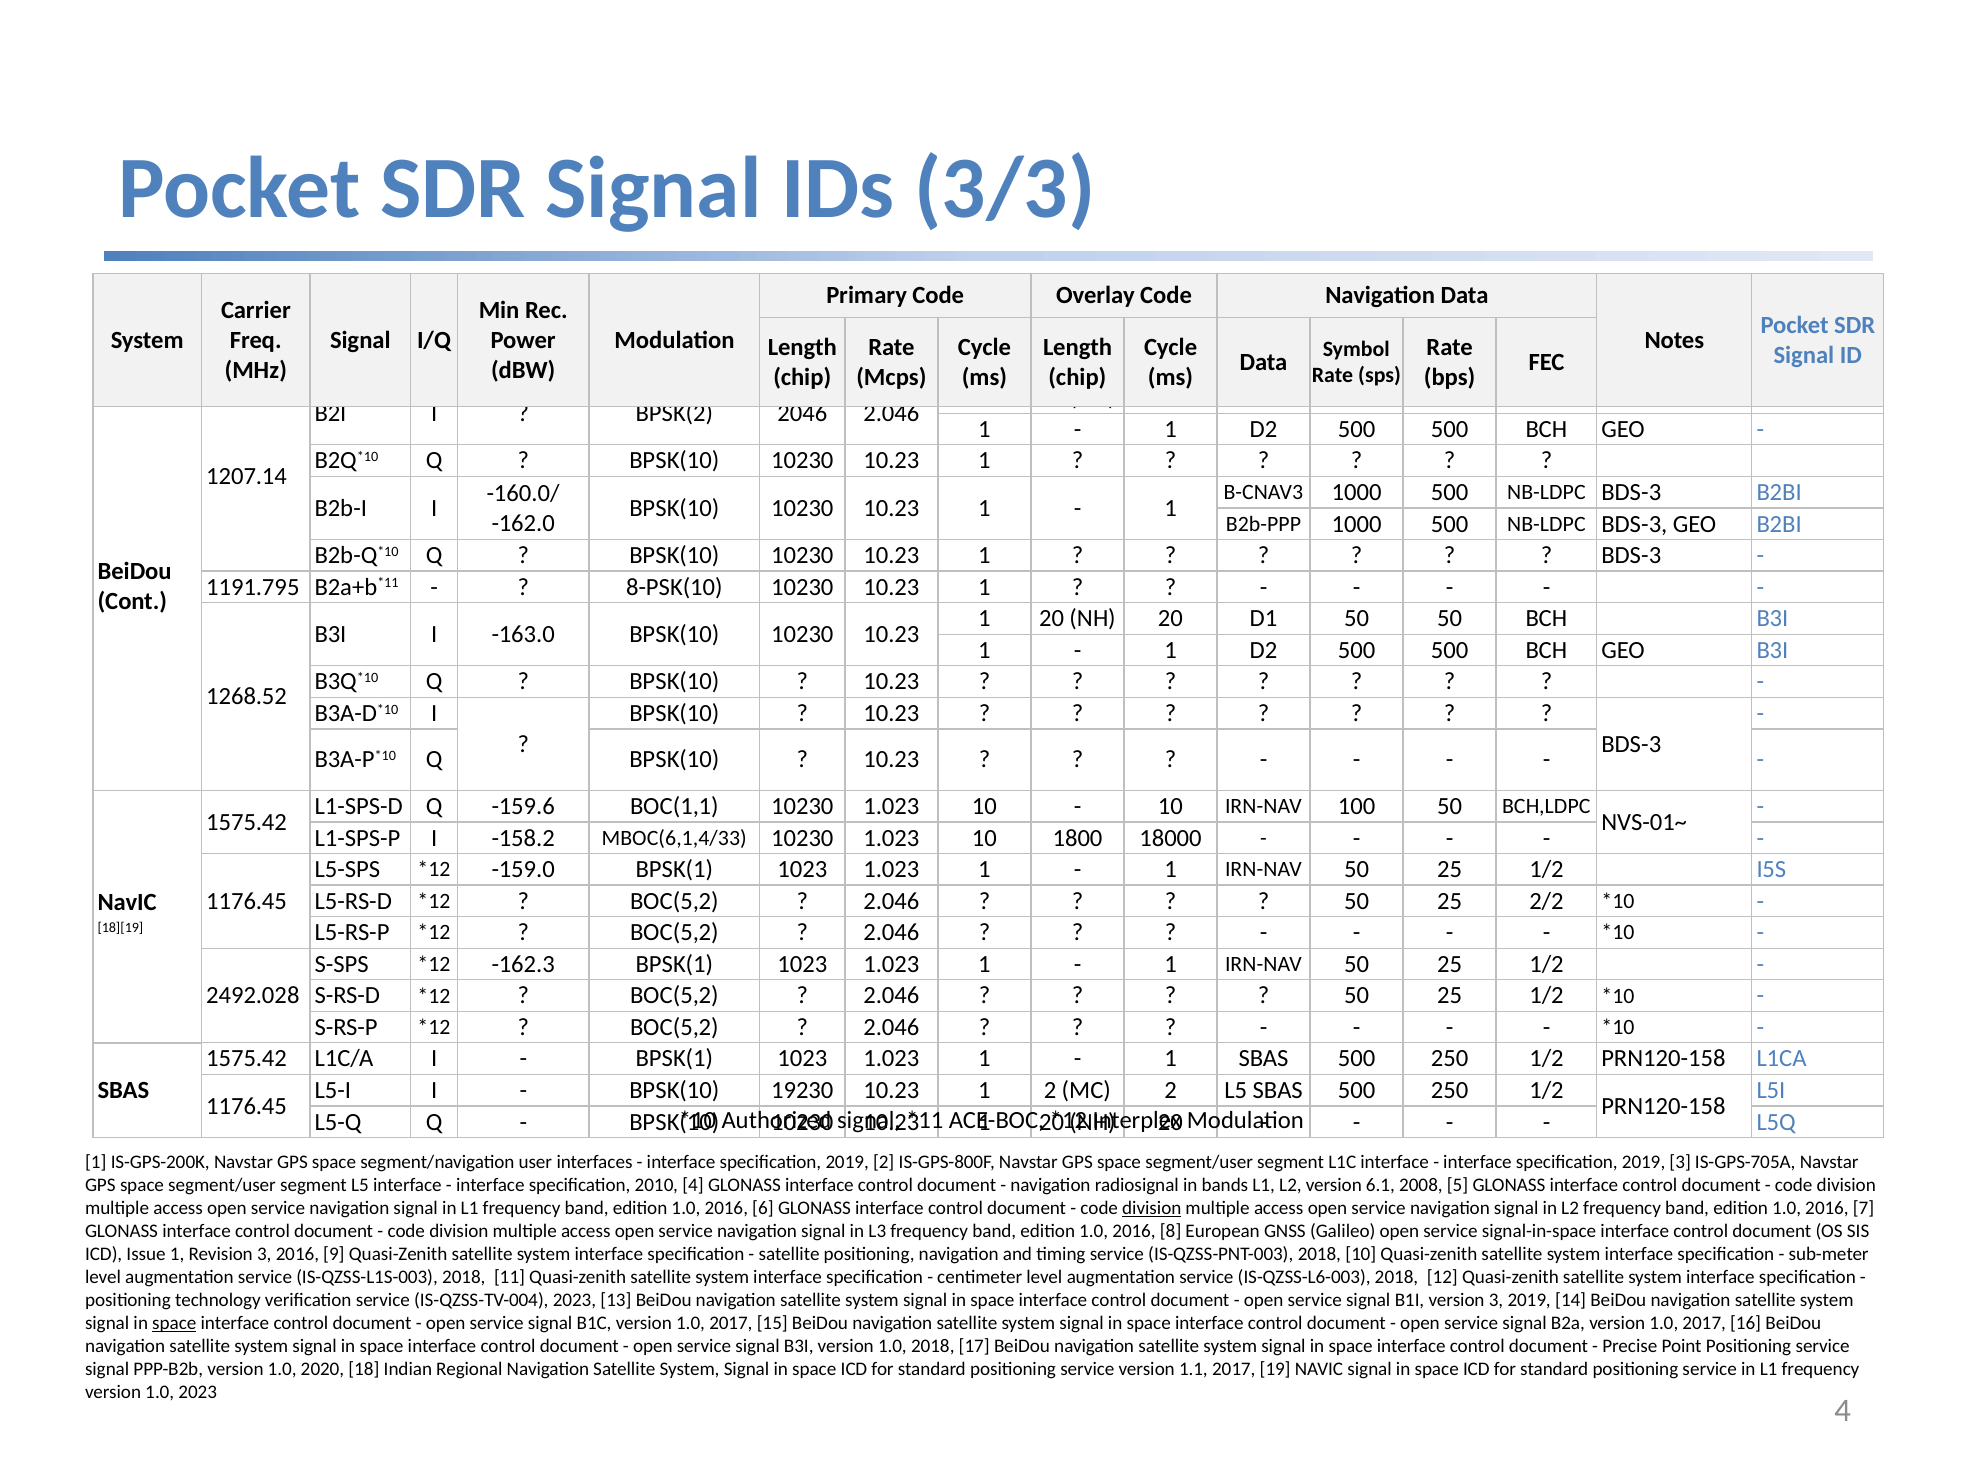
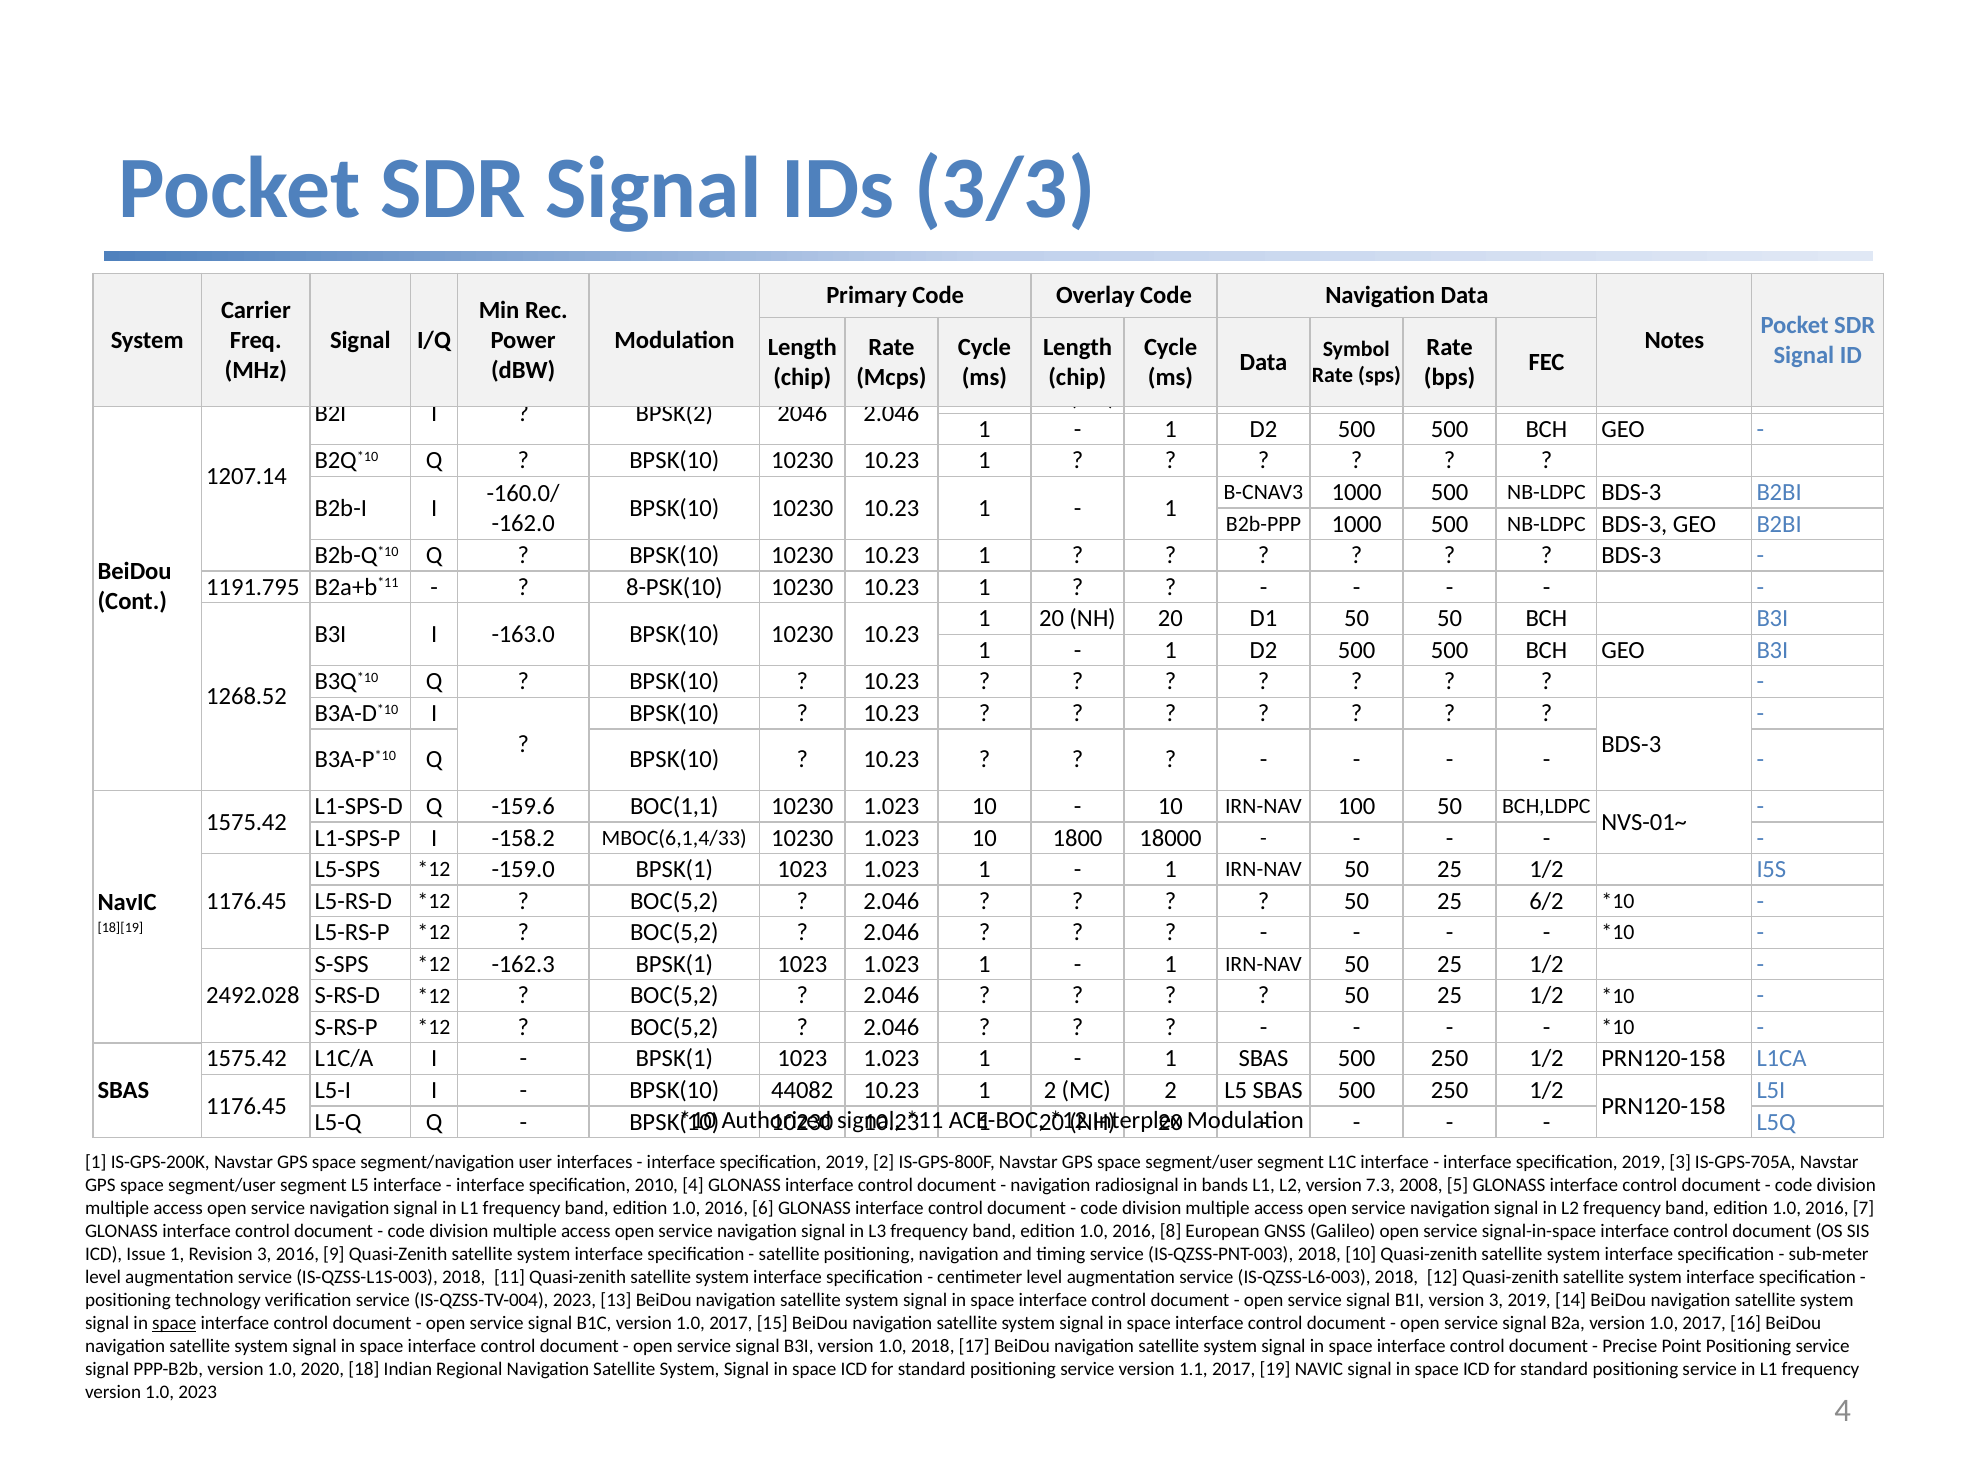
2/2: 2/2 -> 6/2 (1547, 901)
19230: 19230 -> 44082 (802, 1090)
6.1: 6.1 -> 7.3 (1380, 1185)
division underline: present -> none (1152, 1208)
